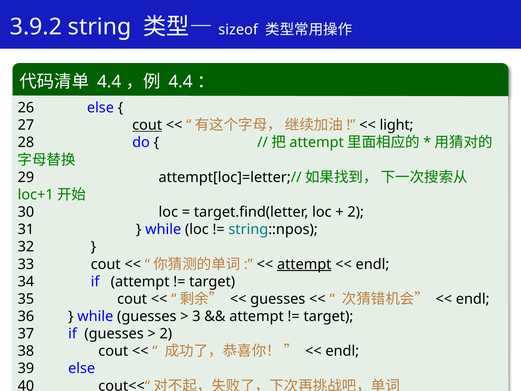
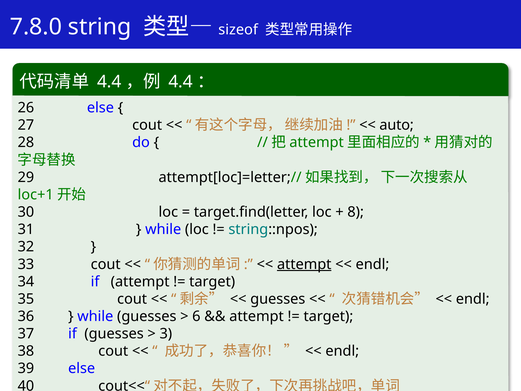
3.9.2: 3.9.2 -> 7.8.0 (36, 27)
cout underline: present -> none (147, 125)
light: light -> auto (397, 125)
2: 2 -> 8 (356, 212)
3: 3 -> 6 (196, 316)
2: 2 -> 3 (166, 334)
